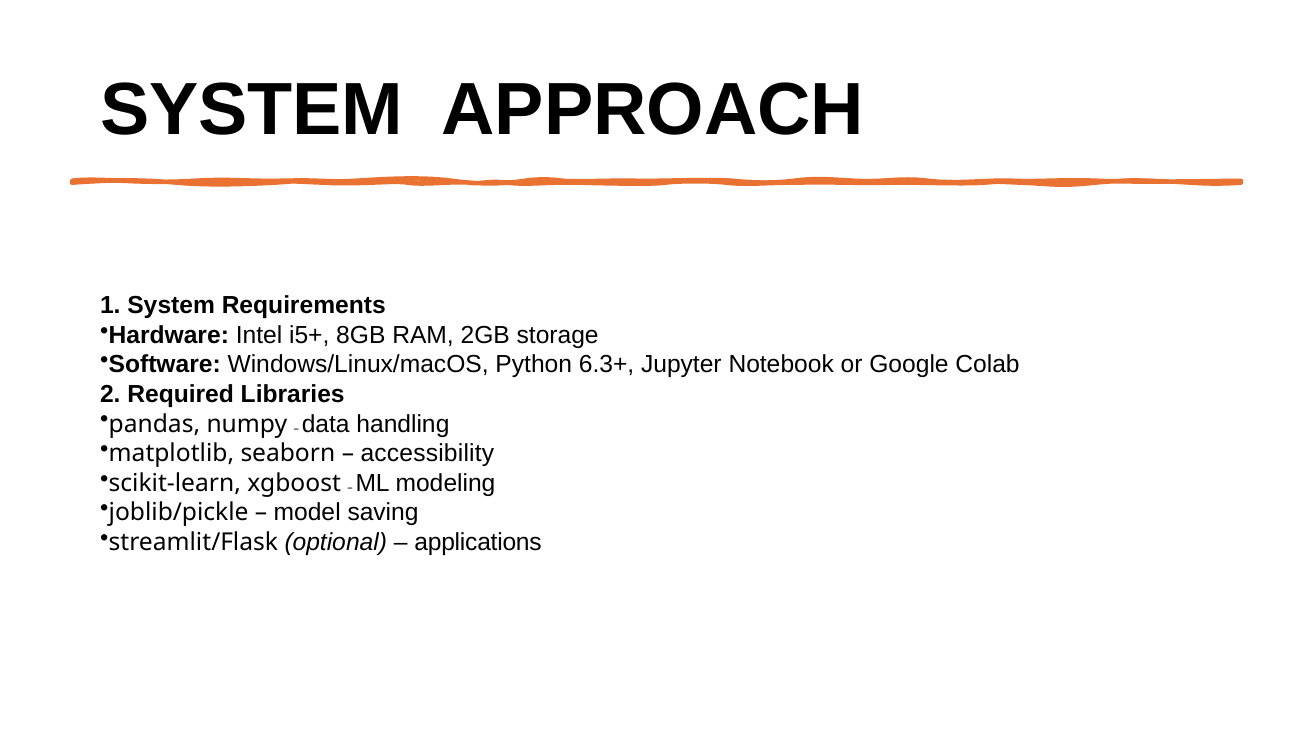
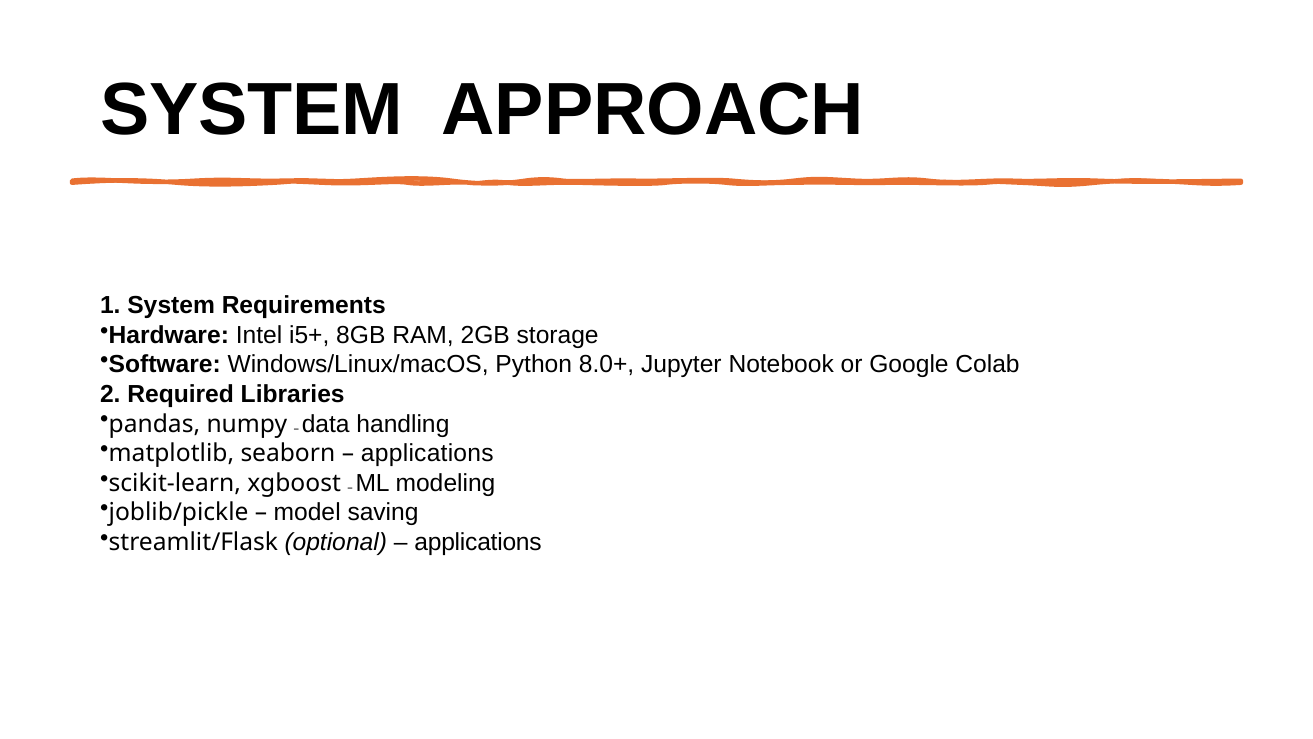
6.3+: 6.3+ -> 8.0+ (607, 365)
accessibility: accessibility -> applications (427, 453)
